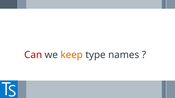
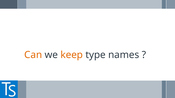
Can colour: red -> orange (33, 55)
